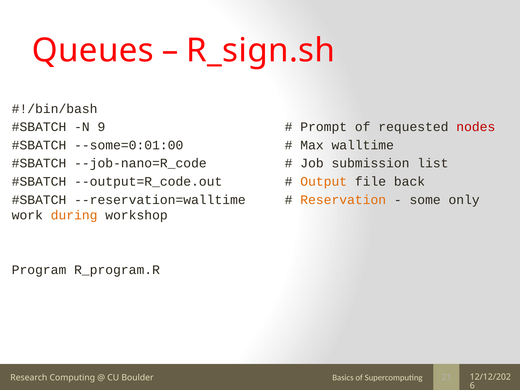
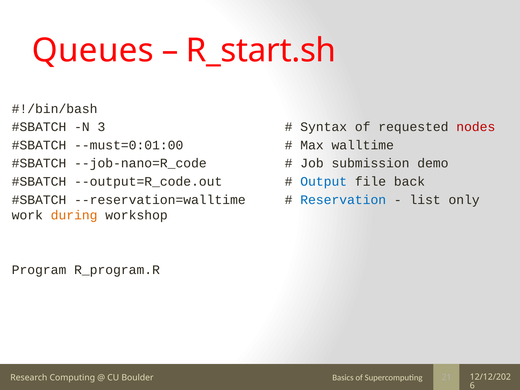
R_sign.sh: R_sign.sh -> R_start.sh (261, 50)
9: 9 -> 3 (101, 127)
Prompt: Prompt -> Syntax (324, 127)
--some=0:01:00: --some=0:01:00 -> --must=0:01:00 (129, 145)
list: list -> demo (433, 163)
Output colour: orange -> blue (324, 182)
Reservation colour: orange -> blue (343, 200)
some: some -> list (425, 200)
